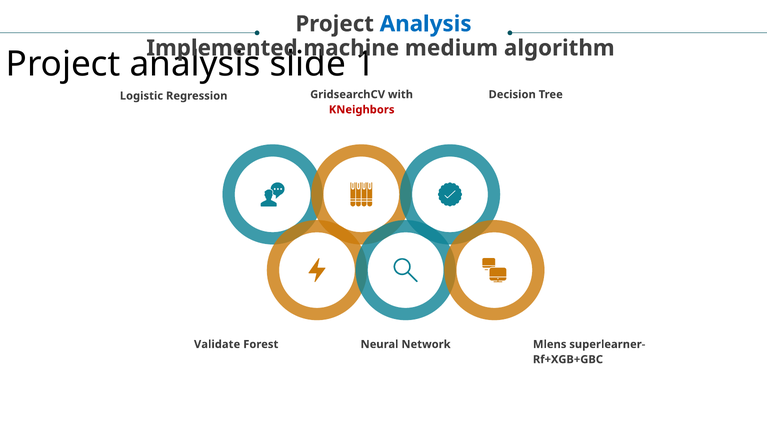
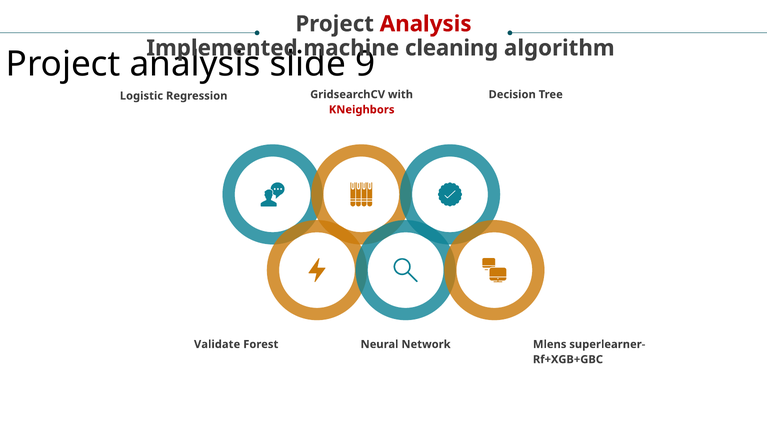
Analysis colour: blue -> red (426, 24)
medium: medium -> cleaning (452, 48)
1: 1 -> 9 (365, 64)
